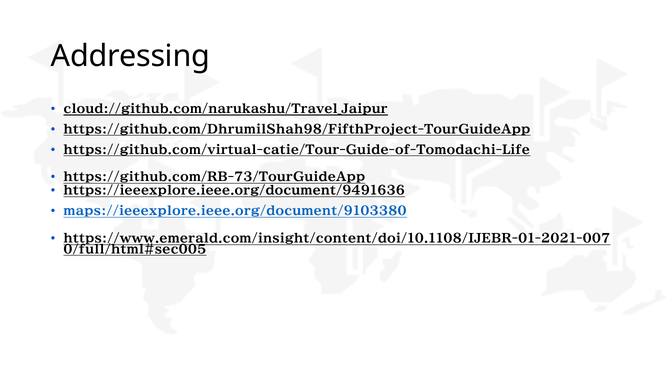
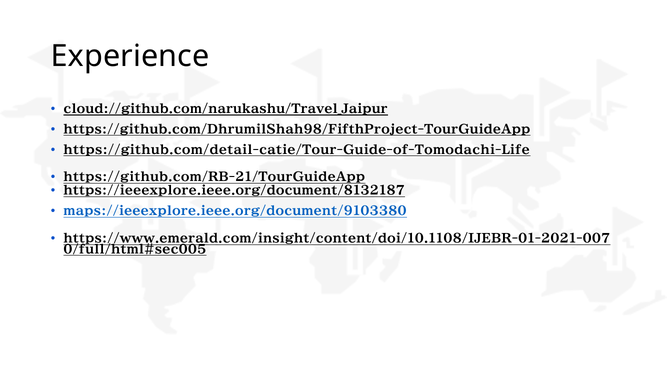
Addressing: Addressing -> Experience (130, 56)
https://github.com/virtual-catie/Tour-Guide-of-Tomodachi-Life: https://github.com/virtual-catie/Tour-Guide-of-Tomodachi-Life -> https://github.com/detail-catie/Tour-Guide-of-Tomodachi-Life (297, 150)
https://github.com/RB-73/TourGuideApp: https://github.com/RB-73/TourGuideApp -> https://github.com/RB-21/TourGuideApp (214, 177)
https://ieeexplore.ieee.org/document/9491636: https://ieeexplore.ieee.org/document/9491636 -> https://ieeexplore.ieee.org/document/8132187 (234, 191)
